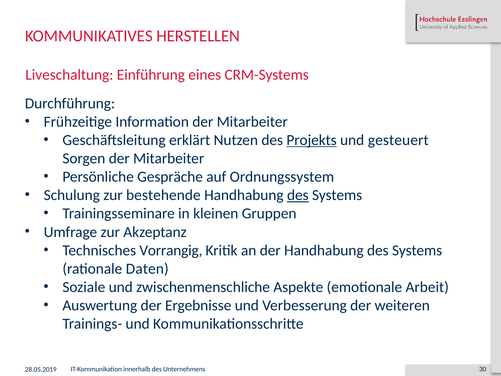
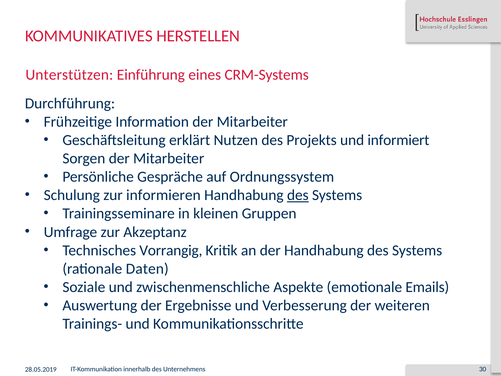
Liveschaltung: Liveschaltung -> Unterstützen (69, 75)
Projekts underline: present -> none (312, 140)
gesteuert: gesteuert -> informiert (398, 140)
bestehende: bestehende -> informieren (163, 195)
Arbeit: Arbeit -> Emails (427, 287)
